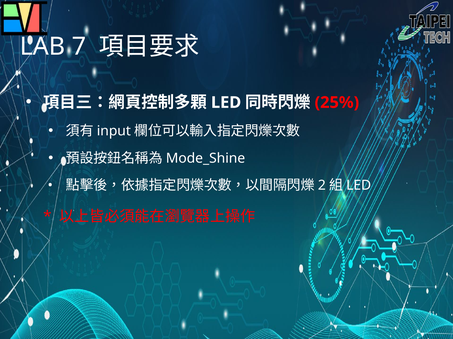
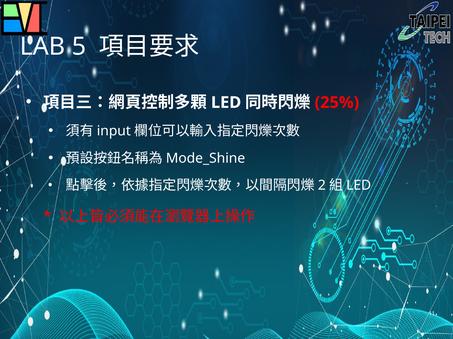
7: 7 -> 5 (79, 47)
